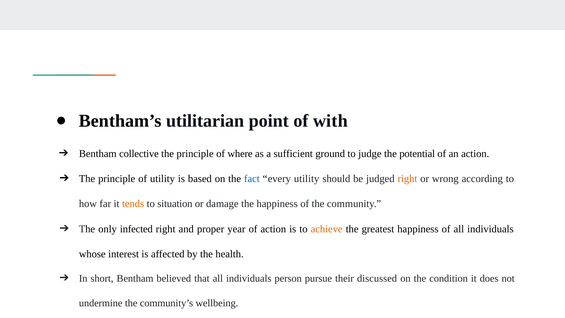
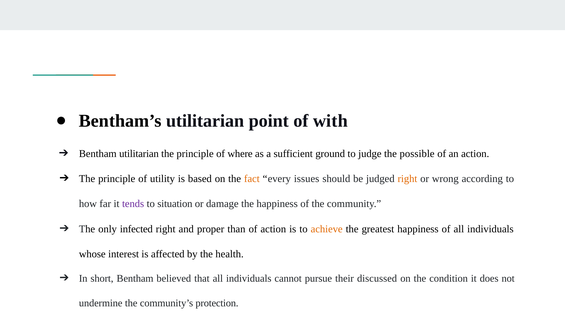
Bentham collective: collective -> utilitarian (139, 154)
potential: potential -> possible (417, 154)
fact colour: blue -> orange (252, 179)
every utility: utility -> issues (307, 179)
tends colour: orange -> purple (133, 204)
year: year -> than (236, 229)
person: person -> cannot (288, 278)
wellbeing: wellbeing -> protection (217, 303)
